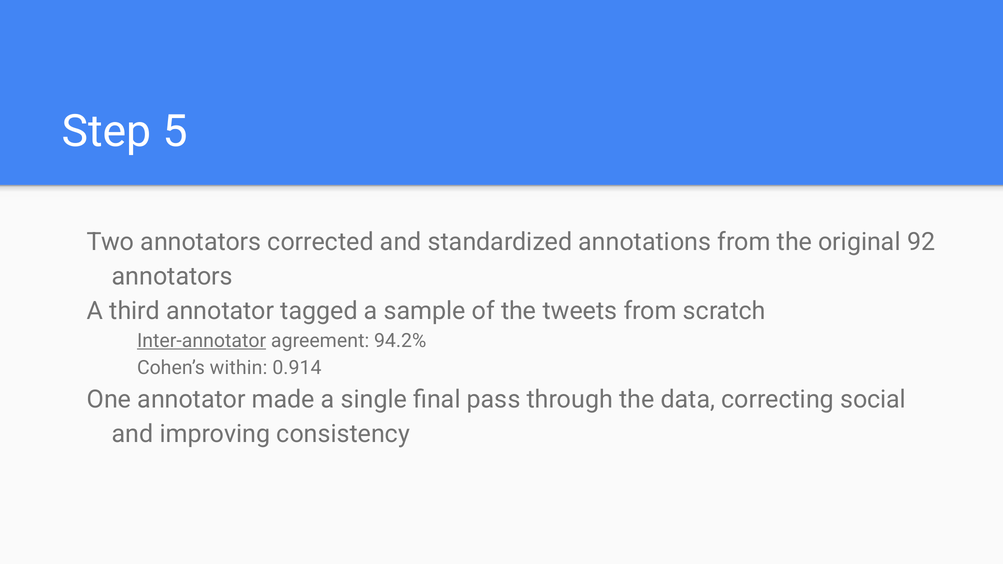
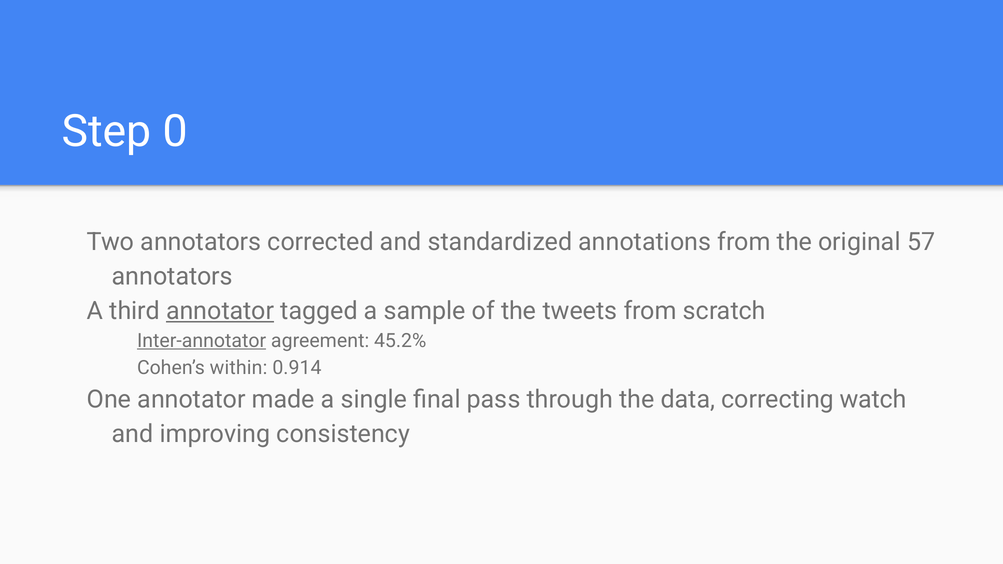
5: 5 -> 0 (175, 132)
92: 92 -> 57 (921, 242)
annotator underline: none -> present (220, 311)
94.2%: 94.2% -> 45.2% (400, 341)
social: social -> watch (873, 399)
